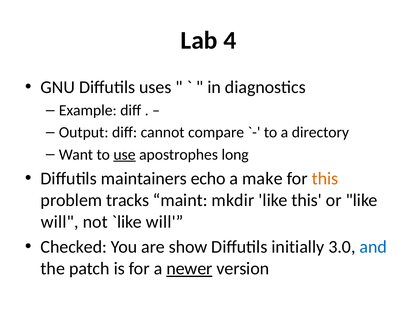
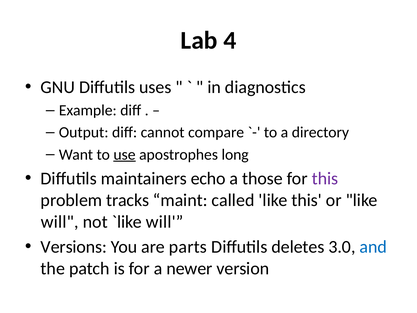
make: make -> those (262, 178)
this colour: orange -> purple (325, 178)
mkdir: mkdir -> called (233, 200)
Checked: Checked -> Versions (74, 247)
show: show -> parts (188, 247)
initially: initially -> deletes (298, 247)
newer underline: present -> none (189, 268)
